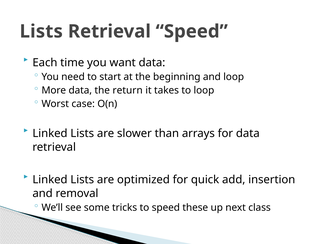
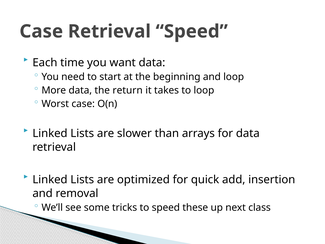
Lists: Lists -> Case (41, 31)
